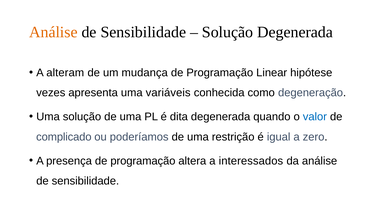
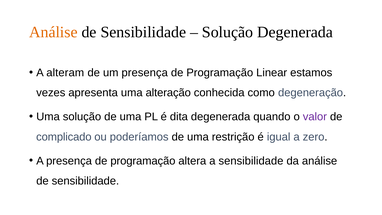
um mudança: mudança -> presença (145, 73)
hipótese: hipótese -> estamos (311, 73)
variáveis: variáveis -> alteração (168, 93)
valor colour: blue -> purple (315, 117)
a interessados: interessados -> sensibilidade (251, 161)
